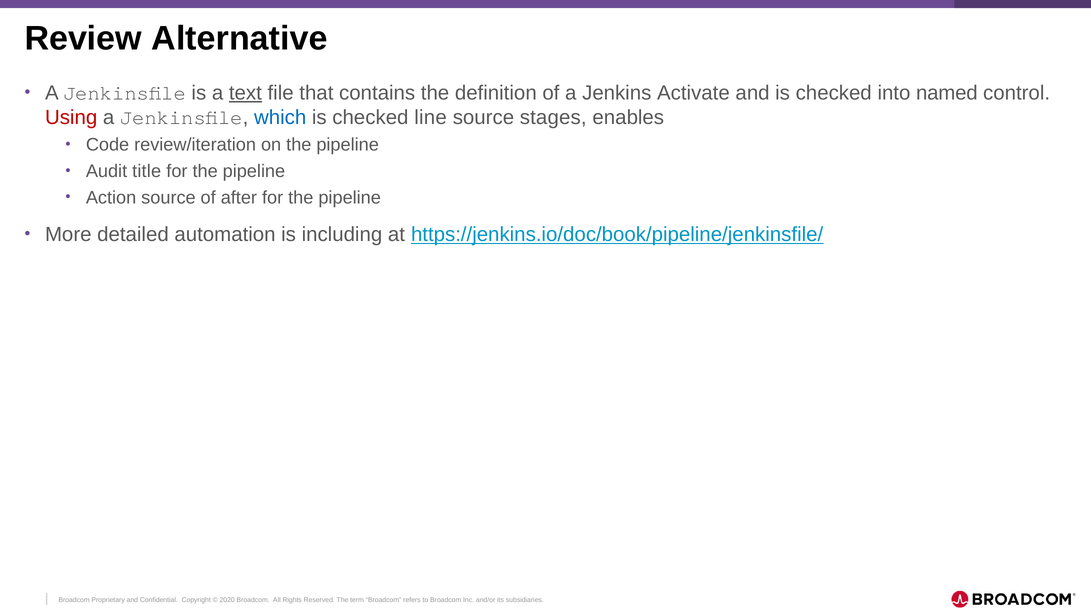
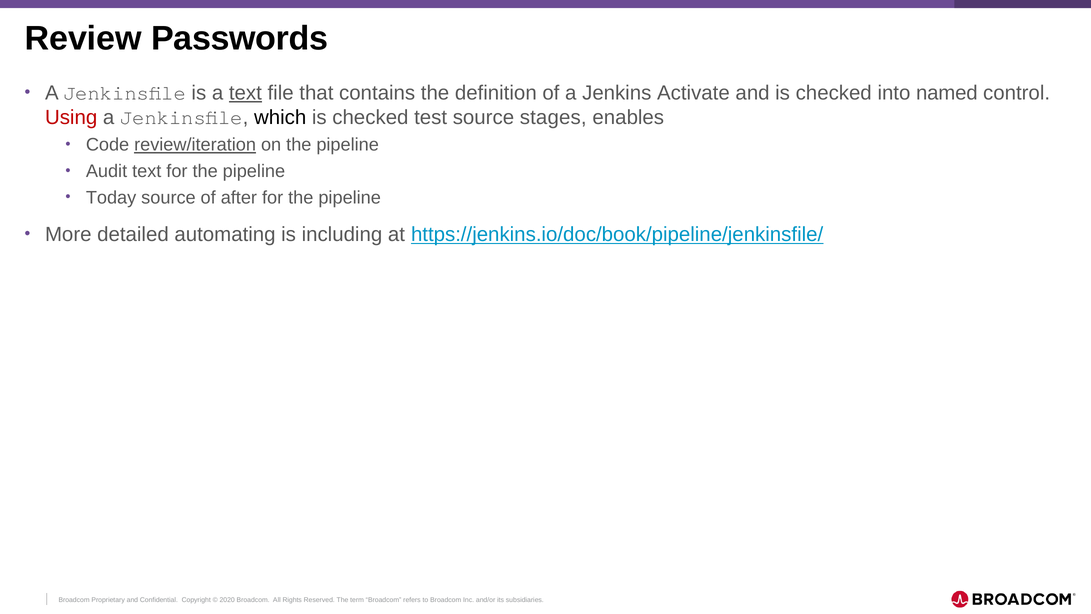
Alternative: Alternative -> Passwords (240, 39)
which colour: blue -> black (280, 117)
line: line -> test (431, 117)
review/iteration underline: none -> present (195, 145)
Audit title: title -> text (147, 171)
Action: Action -> Today (111, 198)
automation: automation -> automating (225, 234)
